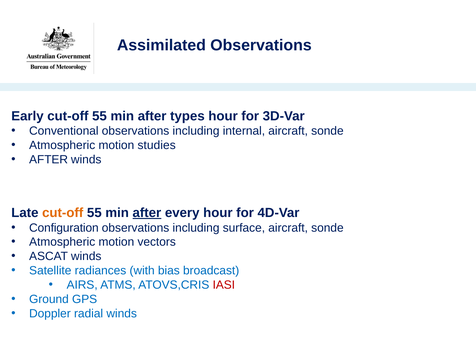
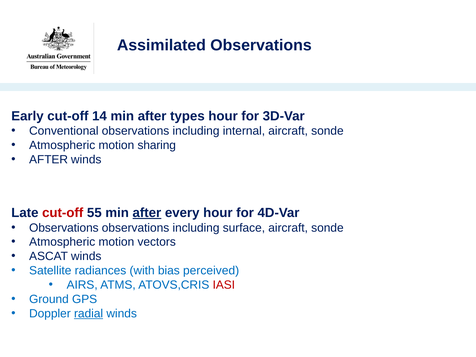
Early cut-off 55: 55 -> 14 (99, 116)
studies: studies -> sharing (157, 145)
cut-off colour: orange -> red (63, 213)
Configuration: Configuration -> Observations (64, 228)
broadcast: broadcast -> perceived (211, 271)
radial underline: none -> present (89, 313)
